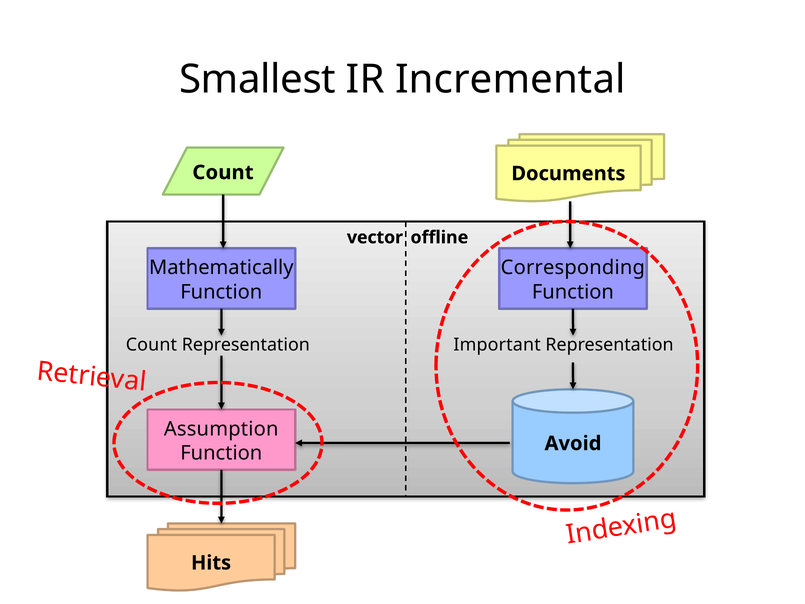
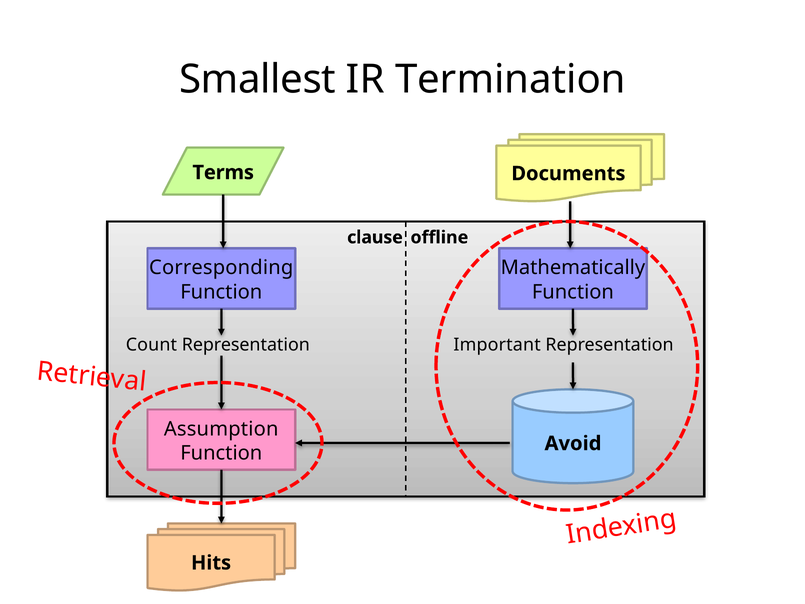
Incremental: Incremental -> Termination (510, 79)
Count: Count -> Terms (223, 172)
vector: vector -> clause (375, 237)
Mathematically: Mathematically -> Corresponding (221, 268)
Corresponding: Corresponding -> Mathematically (573, 268)
